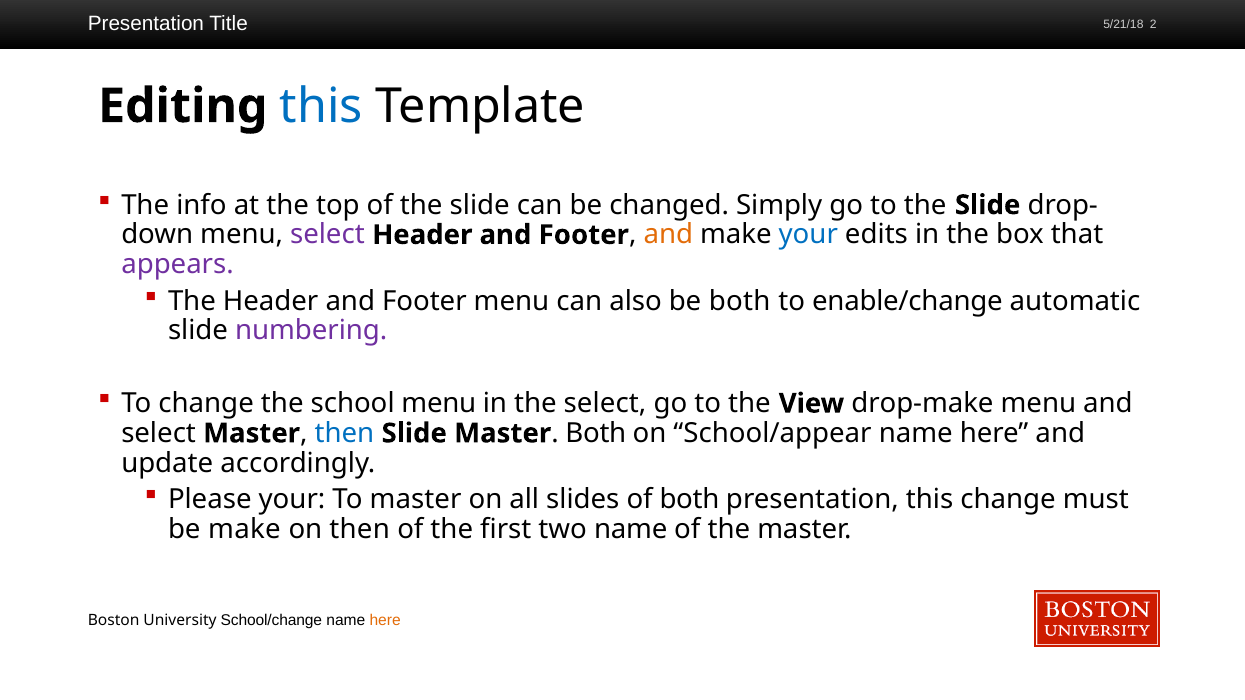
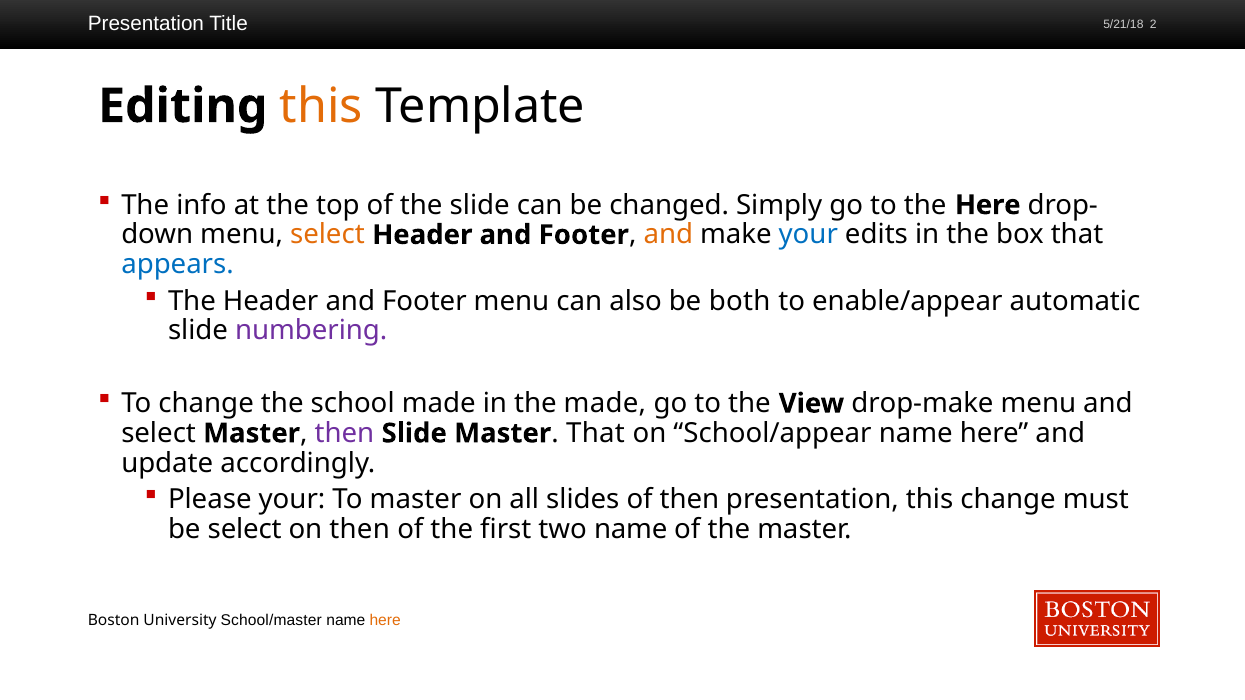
this colour: blue -> orange (321, 106)
to the Slide: Slide -> Here (988, 205)
select colour: purple -> orange (327, 235)
appears colour: purple -> blue (178, 265)
enable/change: enable/change -> enable/appear (907, 301)
school menu: menu -> made (439, 404)
the select: select -> made (605, 404)
then colour: blue -> purple (344, 434)
Master Both: Both -> That (596, 434)
of both: both -> then (689, 500)
be make: make -> select (245, 530)
School/change: School/change -> School/master (271, 620)
